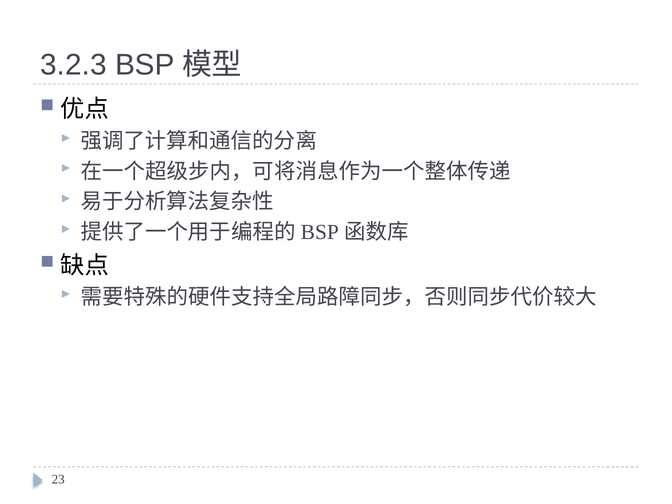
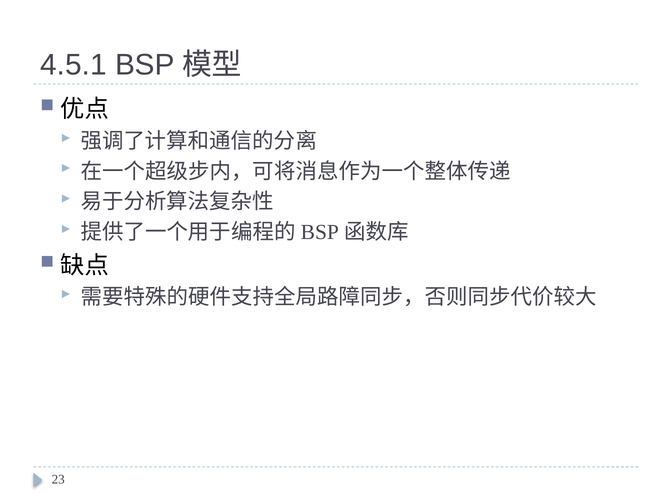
3.2.3: 3.2.3 -> 4.5.1 (74, 65)
